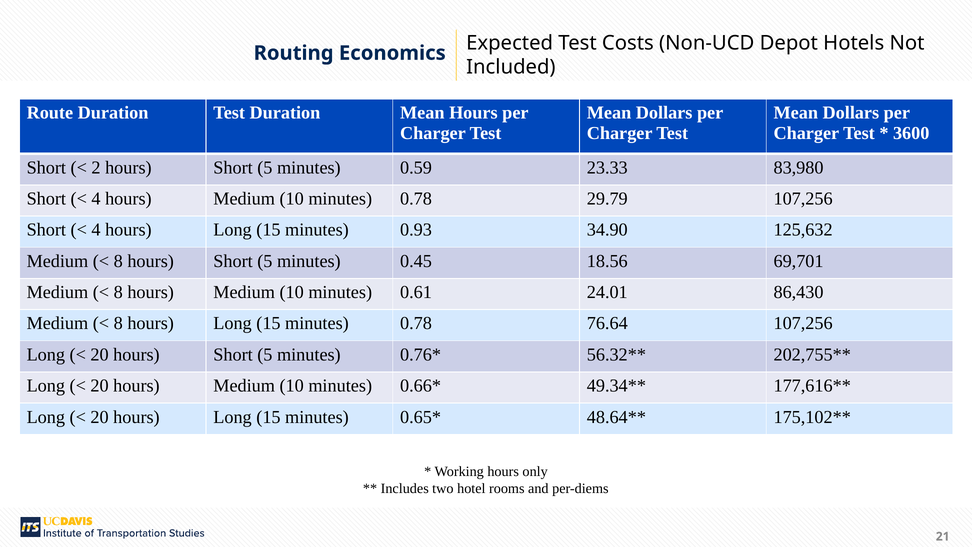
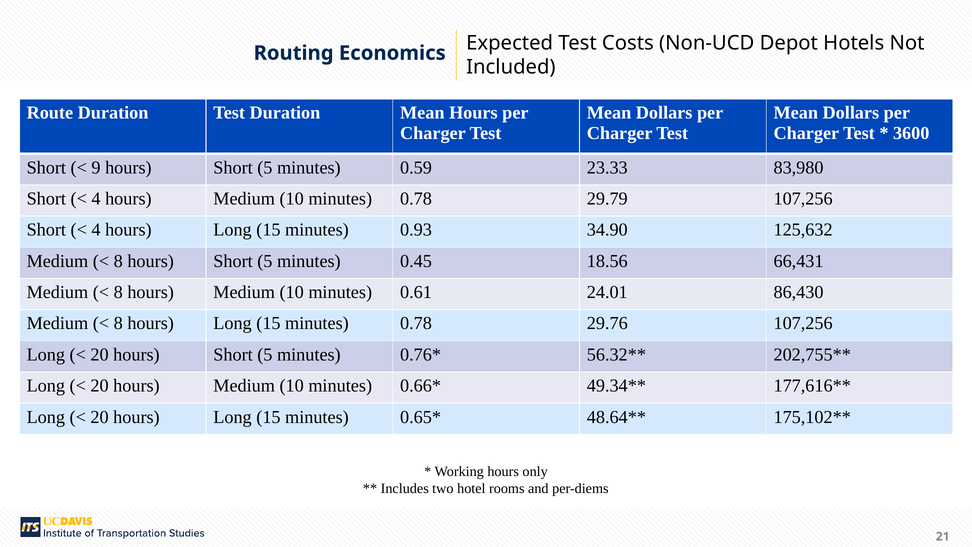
2: 2 -> 9 (96, 167)
69,701: 69,701 -> 66,431 (799, 261)
76.64: 76.64 -> 29.76 (607, 323)
